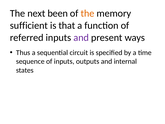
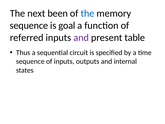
the colour: orange -> blue (87, 13)
sufficient: sufficient -> sequence (29, 25)
that: that -> goal (67, 25)
ways: ways -> table (135, 38)
